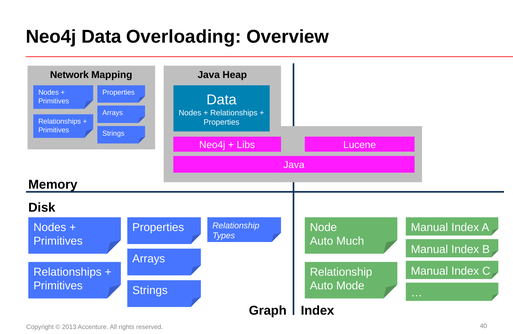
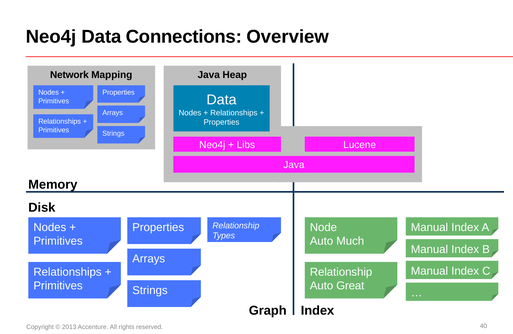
Overloading: Overloading -> Connections (184, 37)
Mode: Mode -> Great (350, 285)
